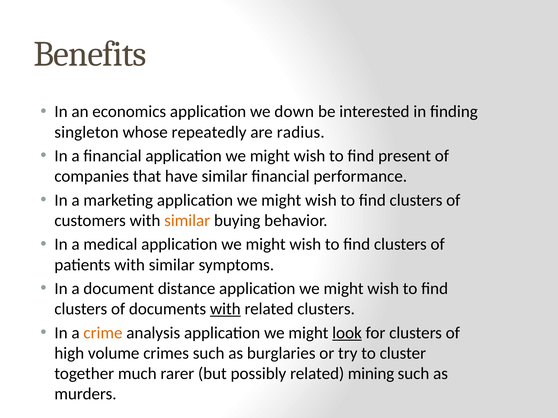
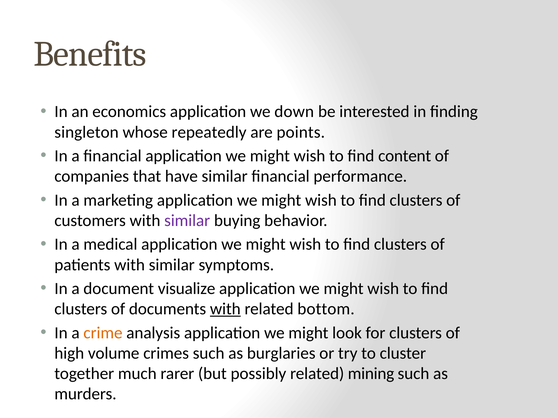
radius: radius -> points (301, 132)
present: present -> content (405, 156)
similar colour: orange -> purple (187, 221)
distance: distance -> visualize (187, 289)
related clusters: clusters -> bottom (326, 309)
look underline: present -> none (347, 333)
